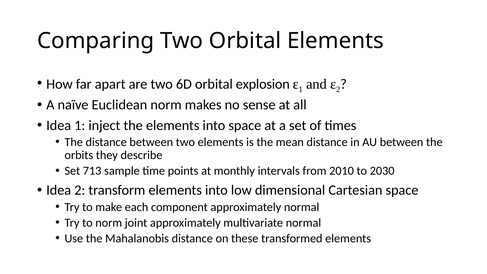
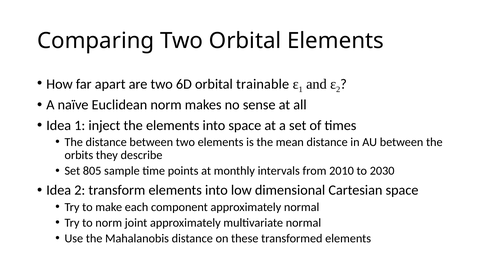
explosion: explosion -> trainable (263, 84)
713: 713 -> 805 (92, 171)
